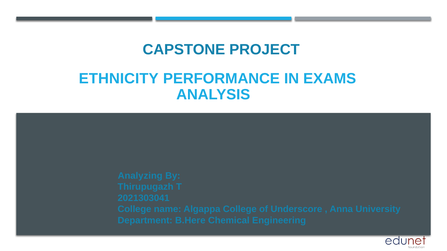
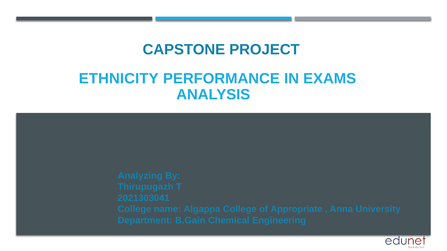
Underscore: Underscore -> Appropriate (296, 210)
B.Here: B.Here -> B.Gain (190, 221)
